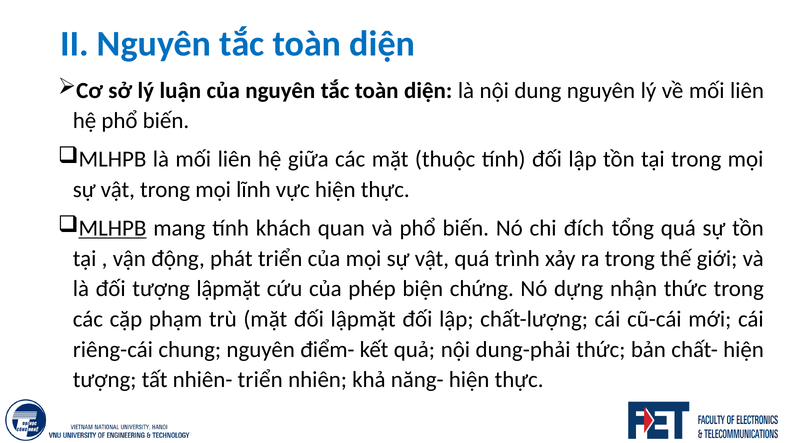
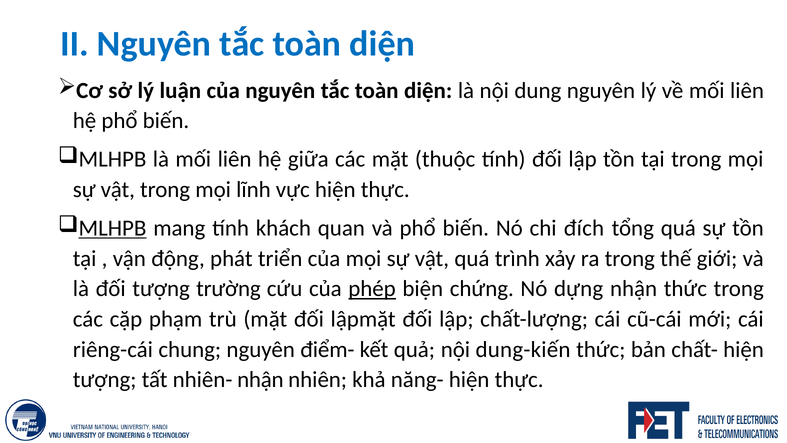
tượng lậpmặt: lậpmặt -> trường (228, 289)
phép underline: none -> present (372, 289)
dung-phải: dung-phải -> dung-kiến (523, 349)
nhiên- triển: triển -> nhận (260, 380)
